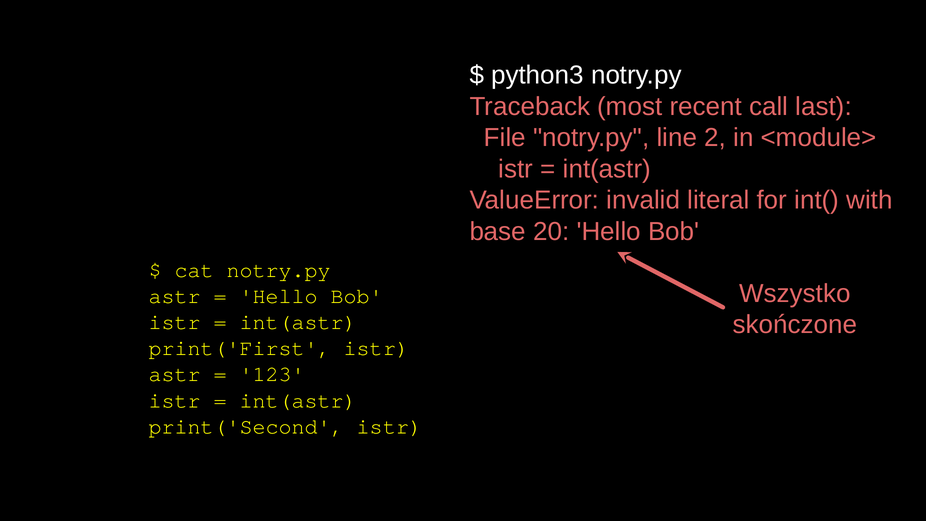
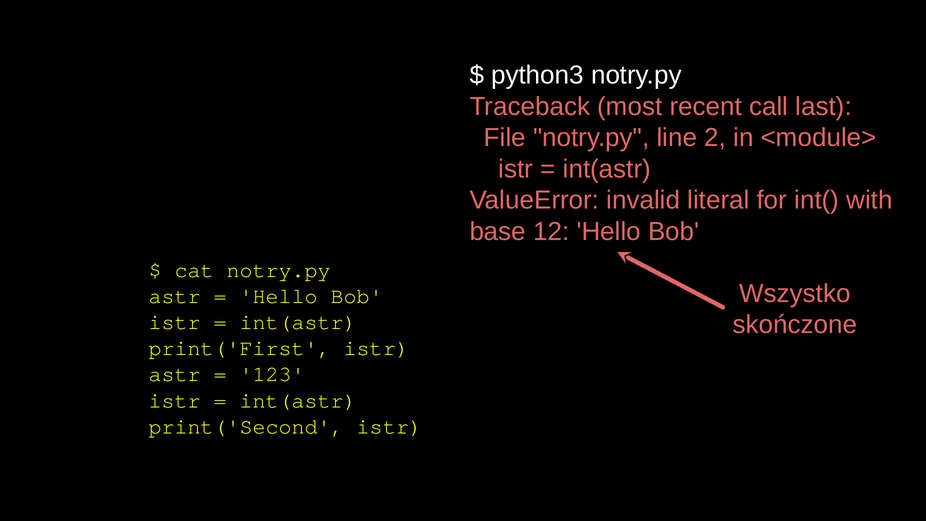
20: 20 -> 12 (551, 231)
